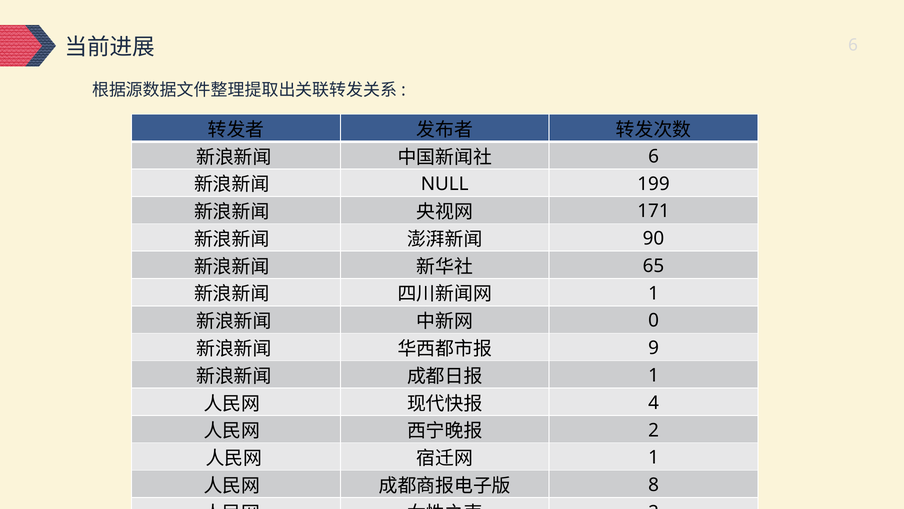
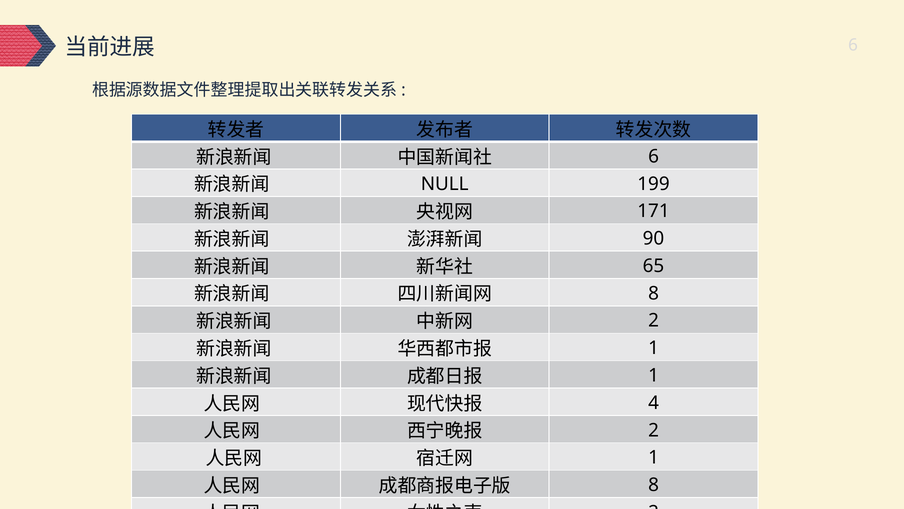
1: 1 -> 8 (654, 293)
0: 0 -> 2 (654, 320)
9: 9 -> 1 (654, 348)
